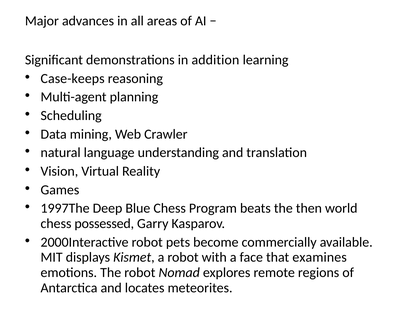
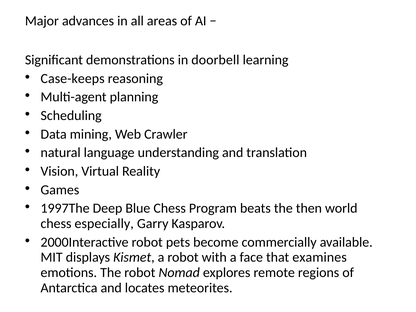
addition: addition -> doorbell (215, 60)
possessed: possessed -> especially (104, 224)
